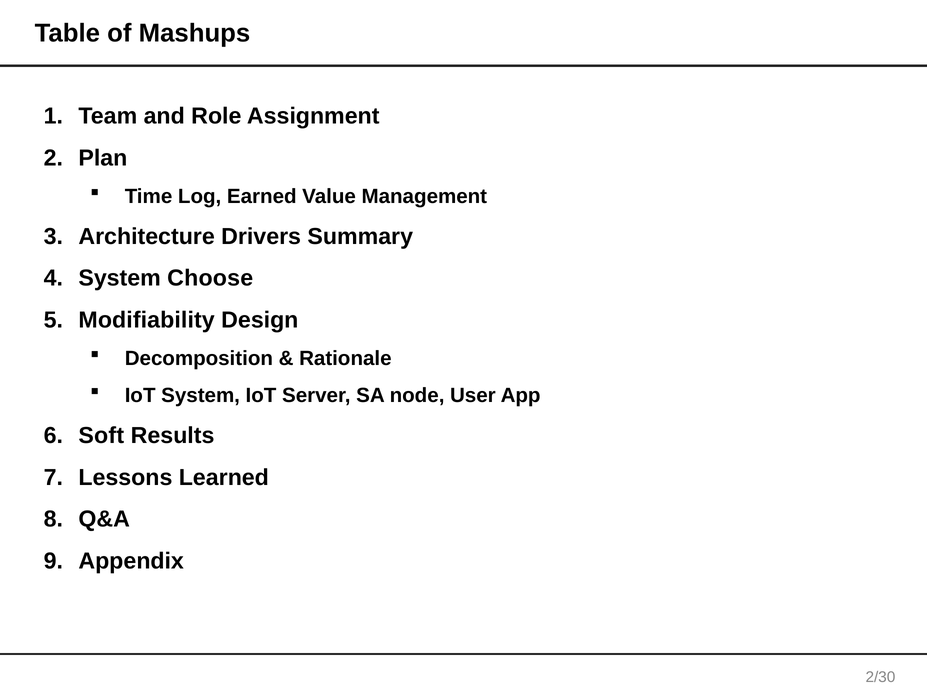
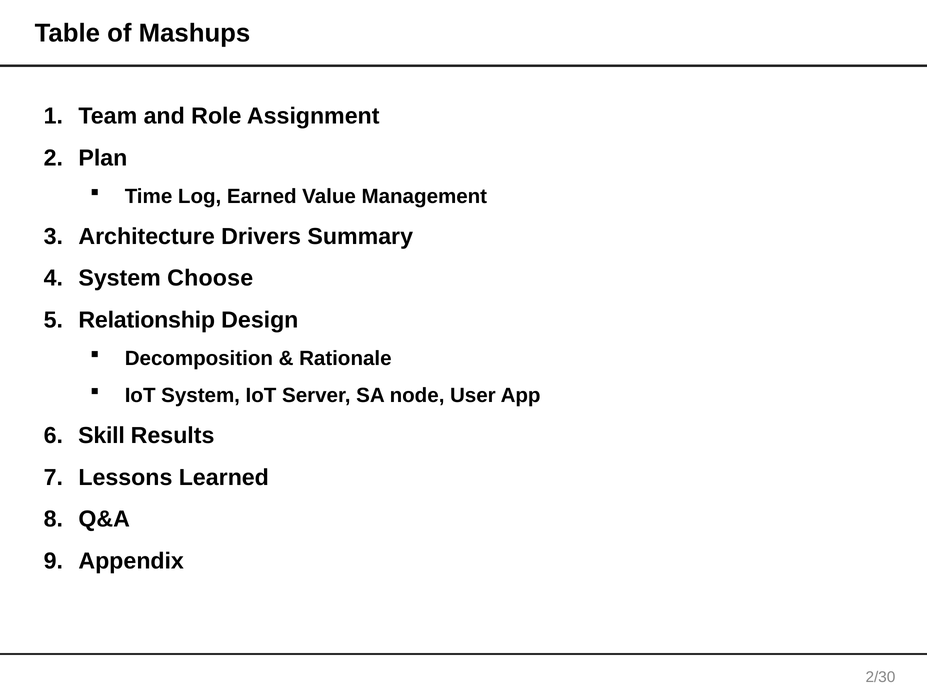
Modifiability: Modifiability -> Relationship (147, 320)
Soft: Soft -> Skill (102, 436)
